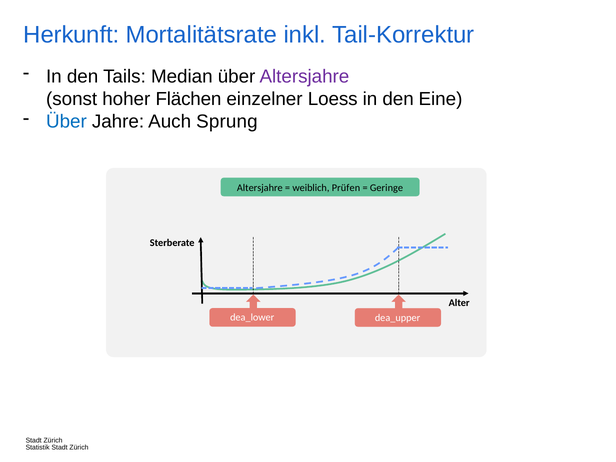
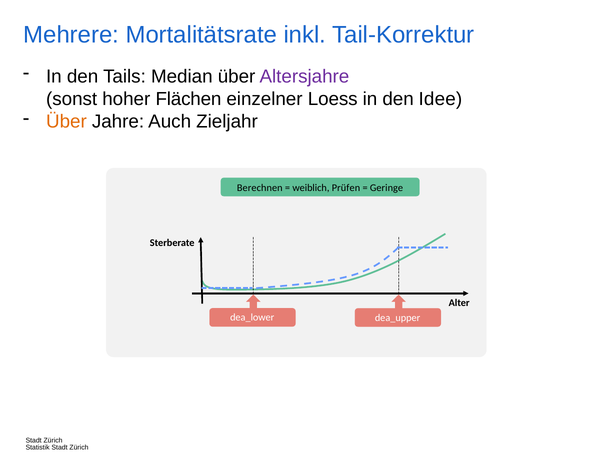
Herkunft: Herkunft -> Mehrere (71, 35)
Eine: Eine -> Idee (440, 99)
Über colour: blue -> orange (66, 122)
Sprung: Sprung -> Zieljahr (227, 122)
Altersjahre: Altersjahre -> Berechnen (260, 188)
